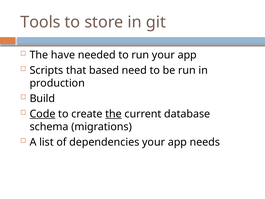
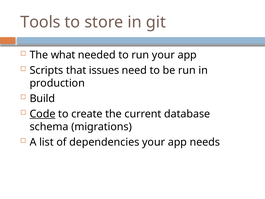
have: have -> what (63, 55)
based: based -> issues (104, 70)
the underline: present -> none (114, 114)
